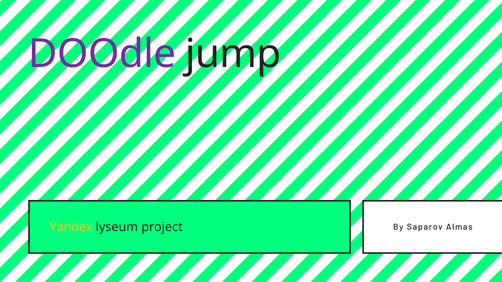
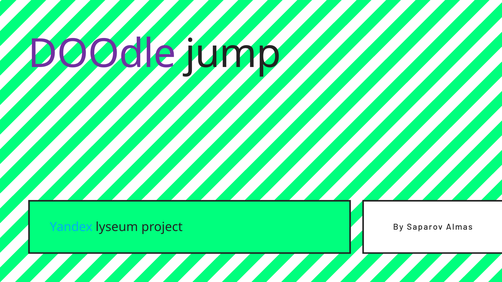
Yandex colour: yellow -> light blue (71, 227)
